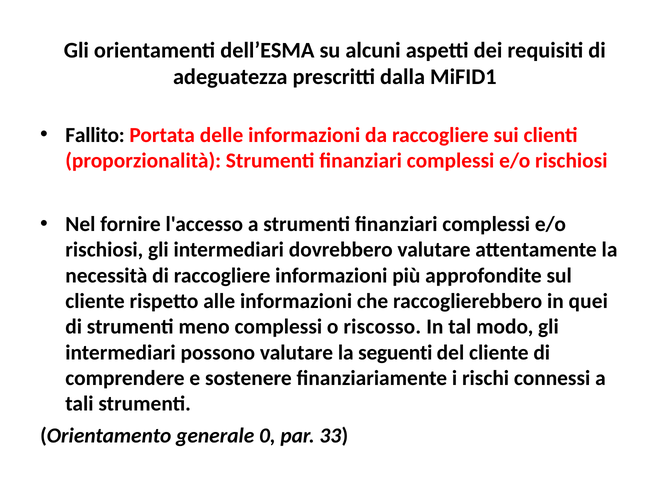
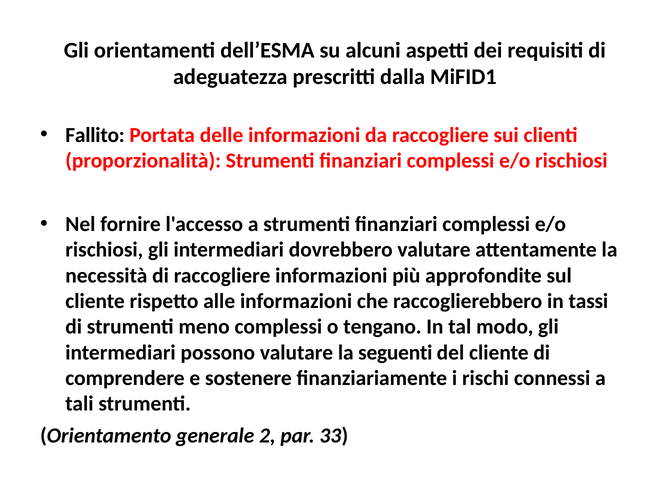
quei: quei -> tassi (588, 301)
riscosso: riscosso -> tengano (382, 327)
0: 0 -> 2 (267, 435)
